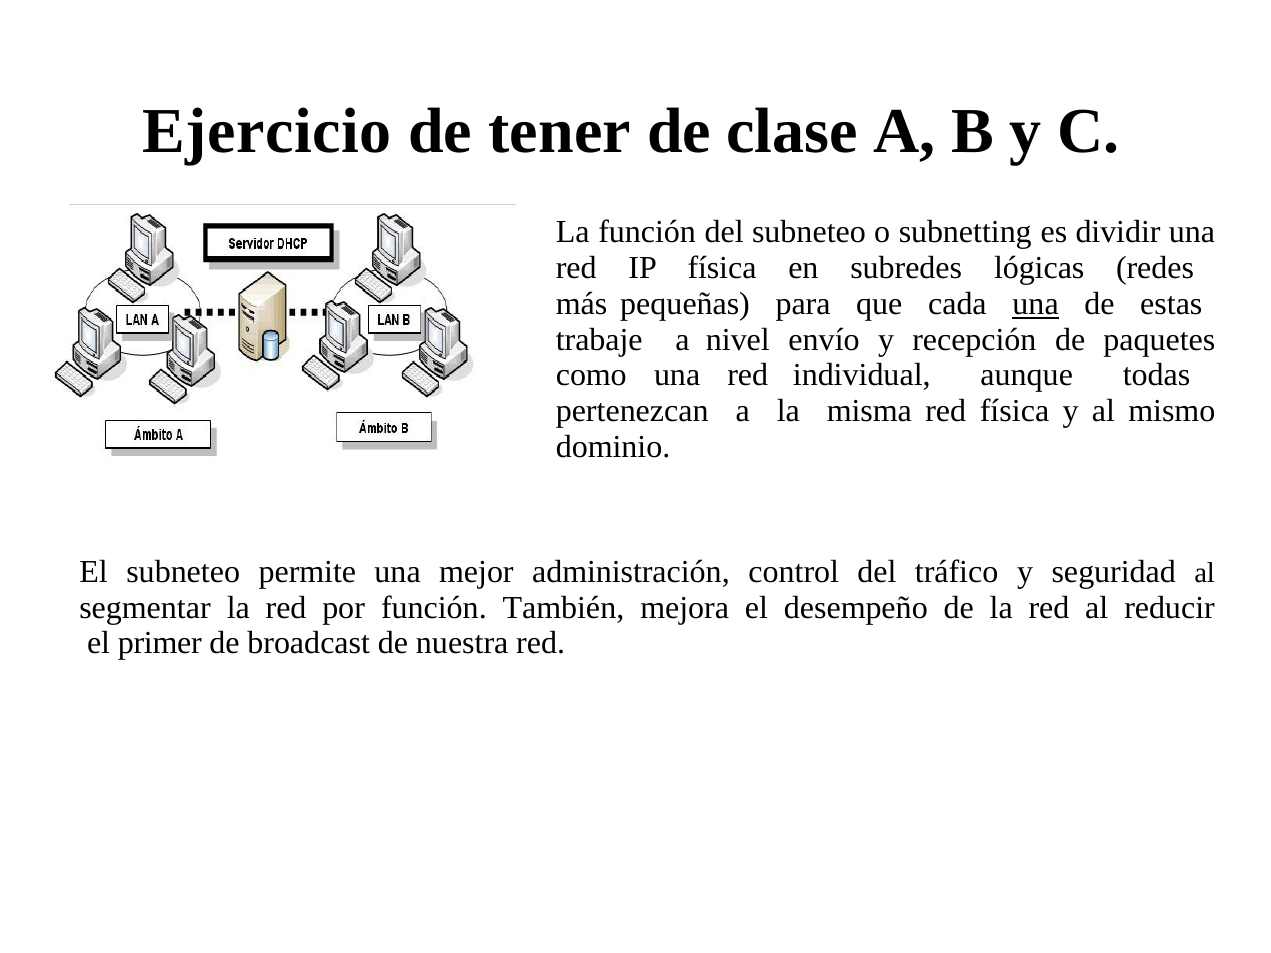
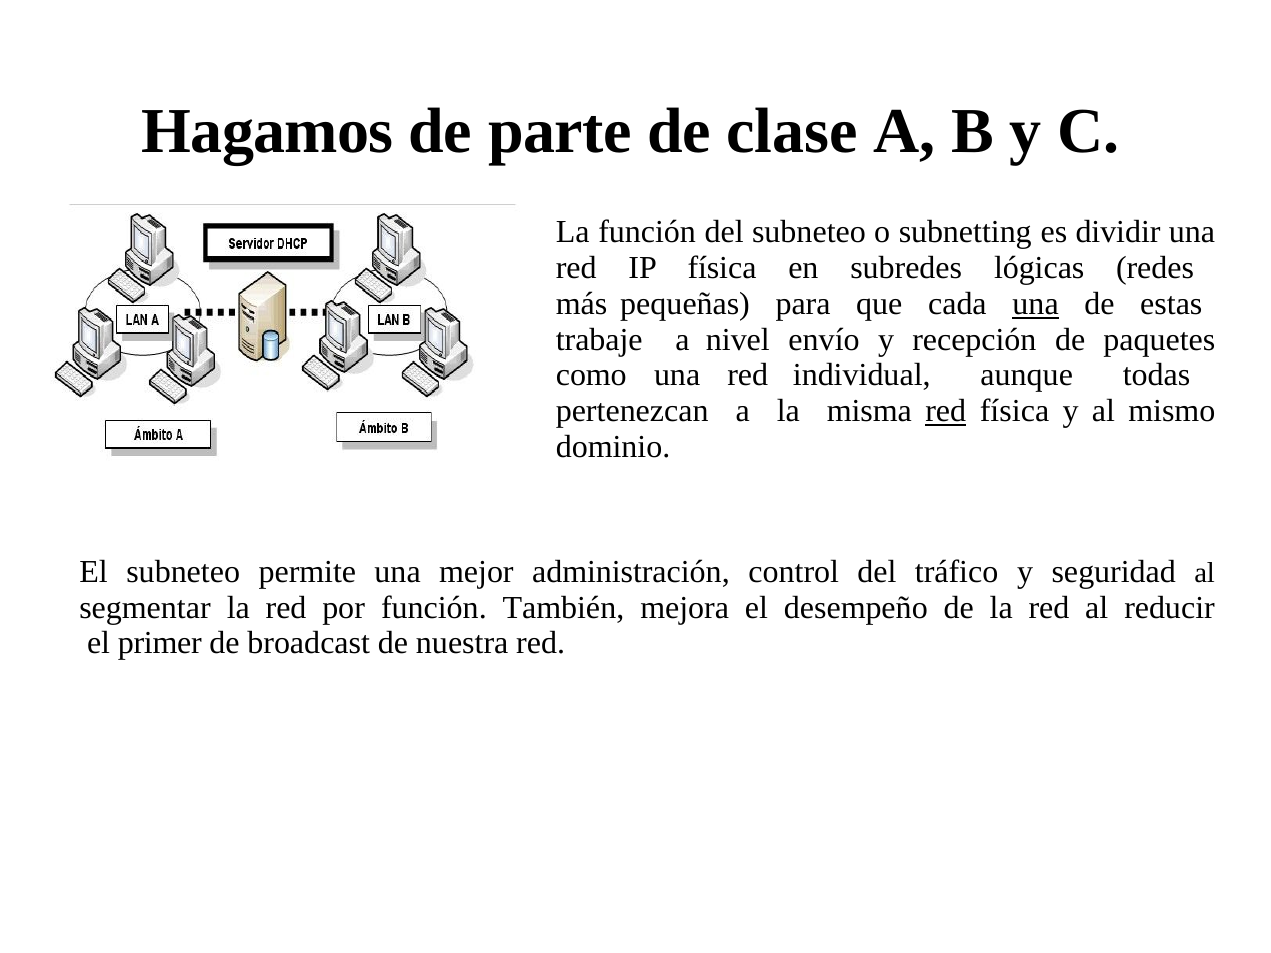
Ejercicio: Ejercicio -> Hagamos (268, 132)
tener: tener -> parte (560, 132)
red underline: none -> present (946, 411)
